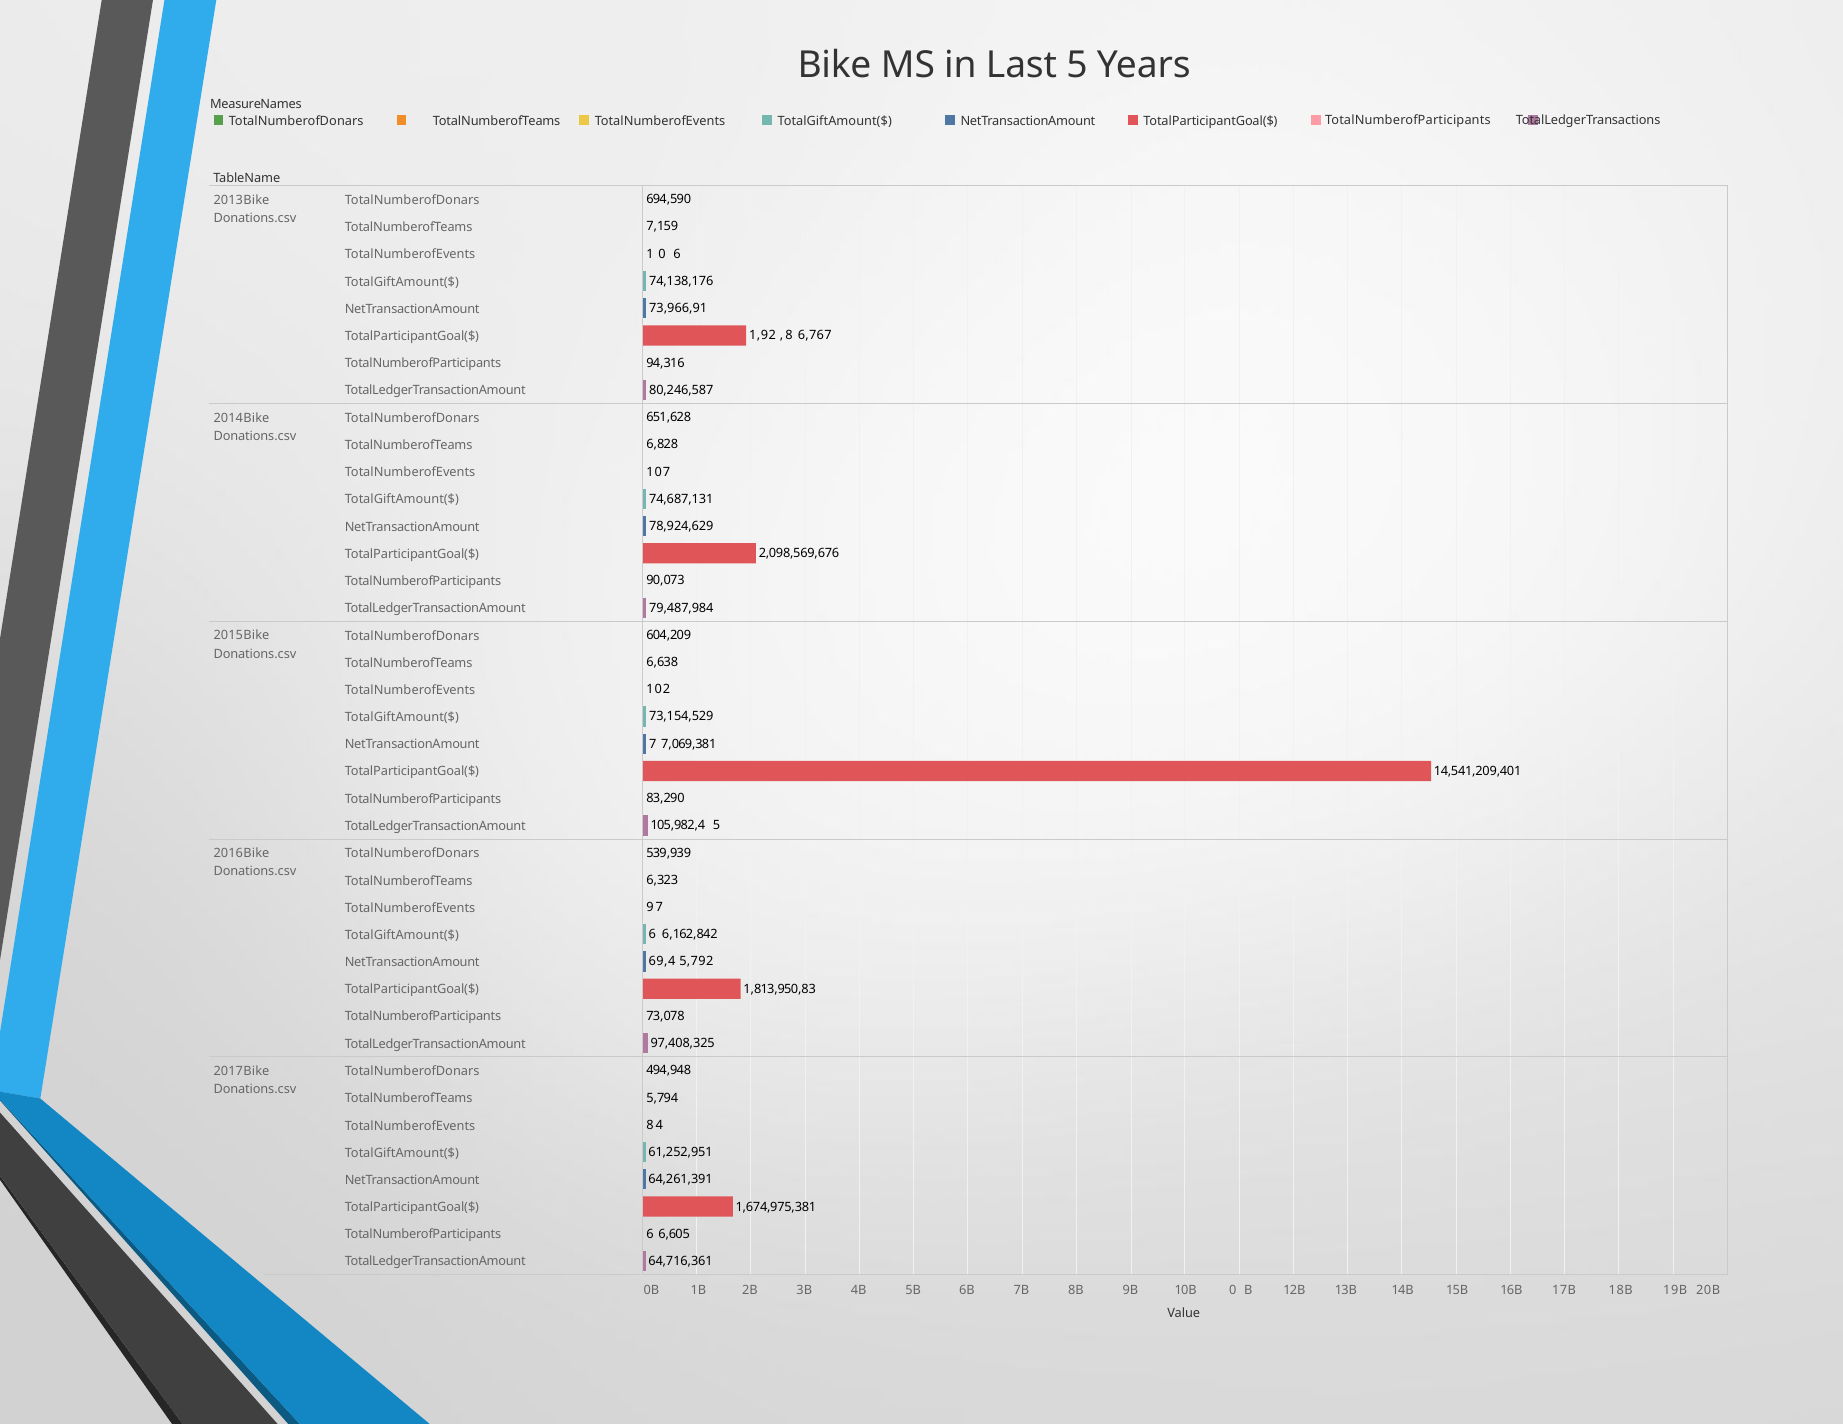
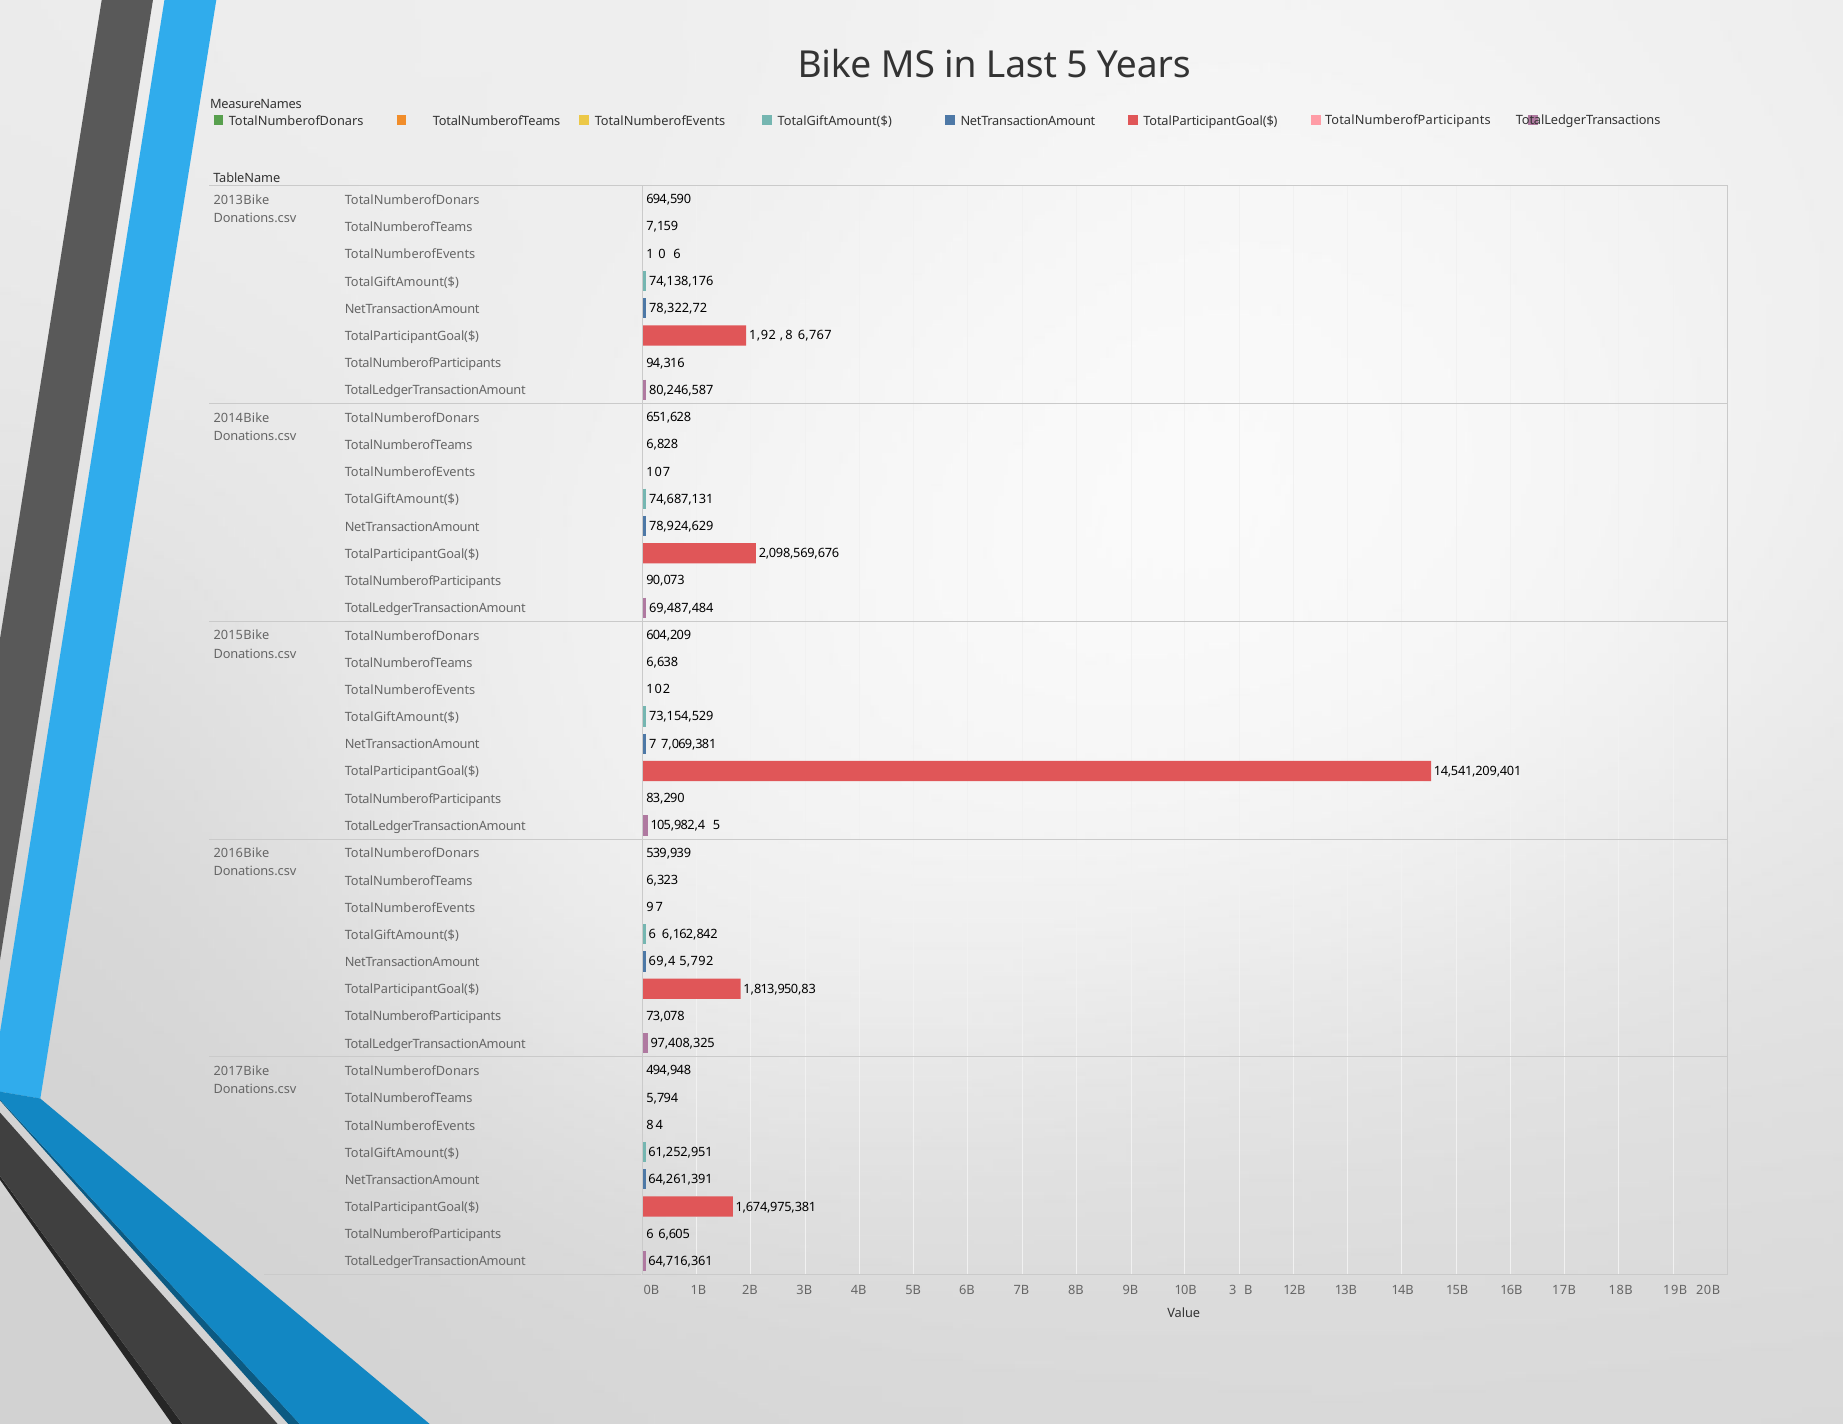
73,966,91: 73,966,91 -> 78,322,72 (678, 308)
79,487,984: 79,487,984 -> 69,487,484 (681, 608)
10B 0: 0 -> 3 (1233, 1290)
